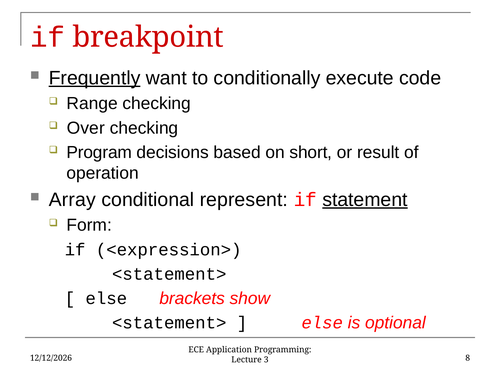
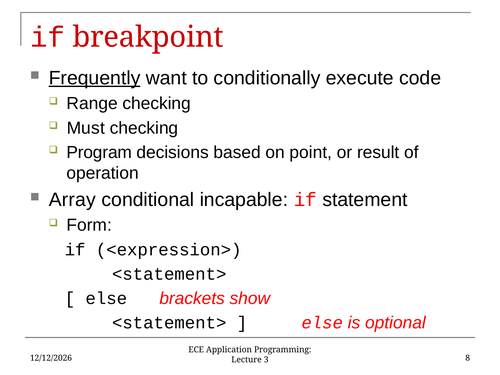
Over: Over -> Must (86, 128)
short: short -> point (311, 152)
represent: represent -> incapable (244, 200)
statement underline: present -> none (365, 200)
